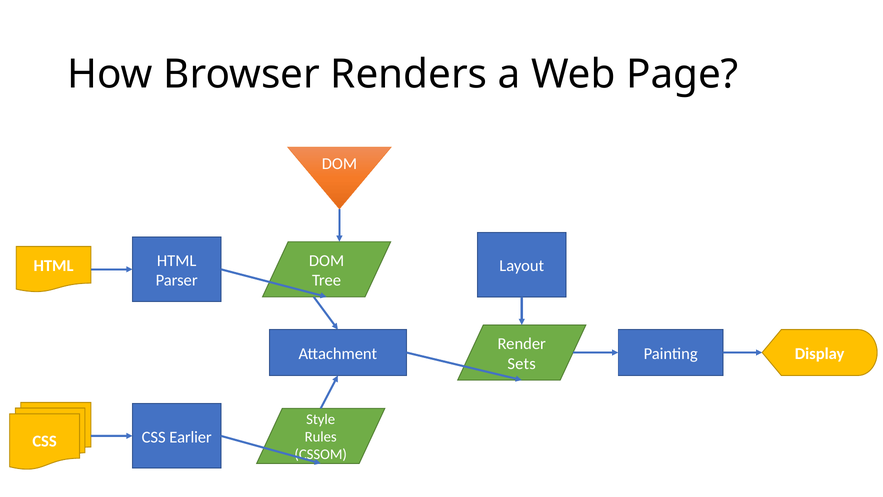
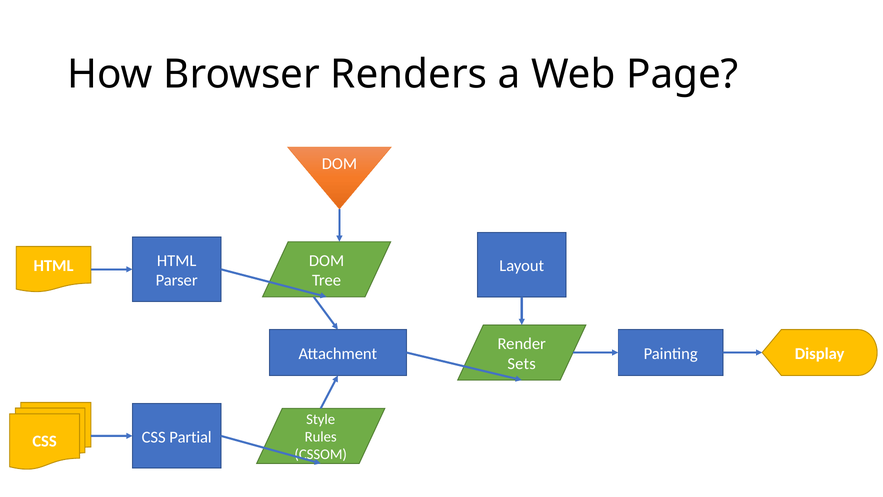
Earlier: Earlier -> Partial (190, 437)
